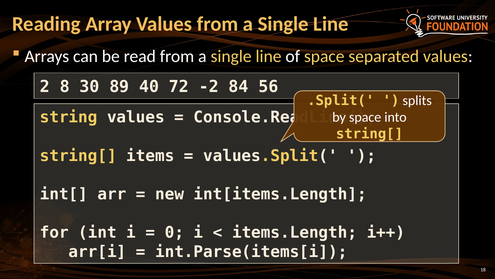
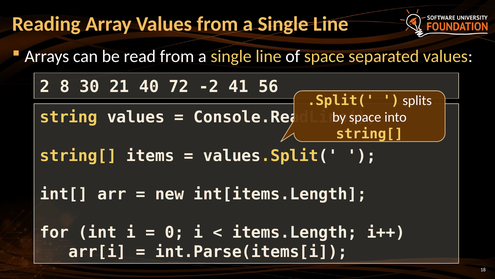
89: 89 -> 21 (119, 87)
84: 84 -> 41 (239, 87)
